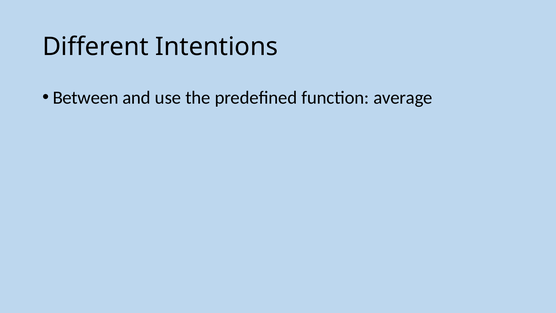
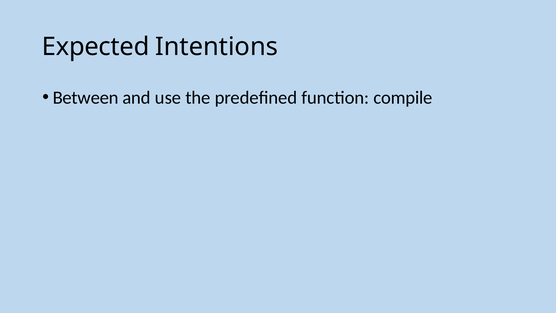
Different: Different -> Expected (96, 47)
average: average -> compile (403, 98)
